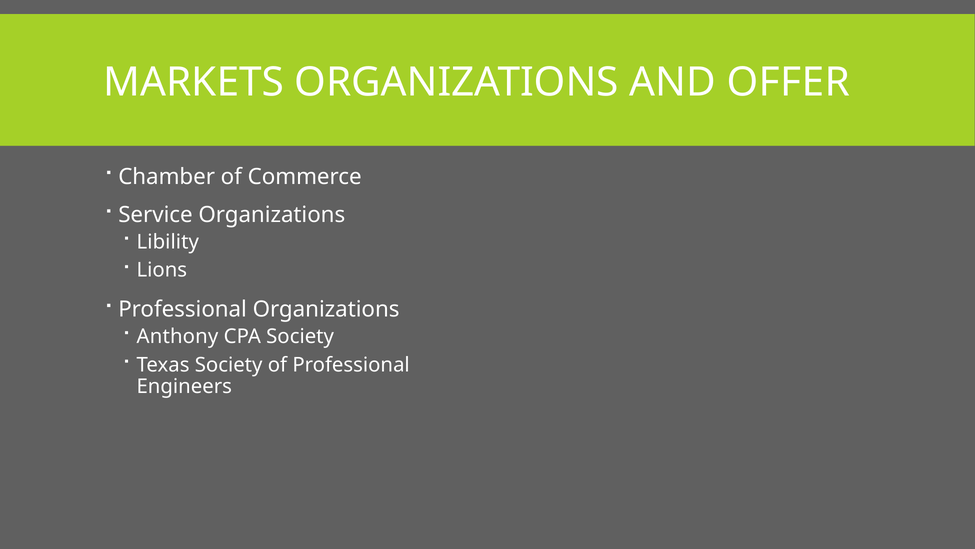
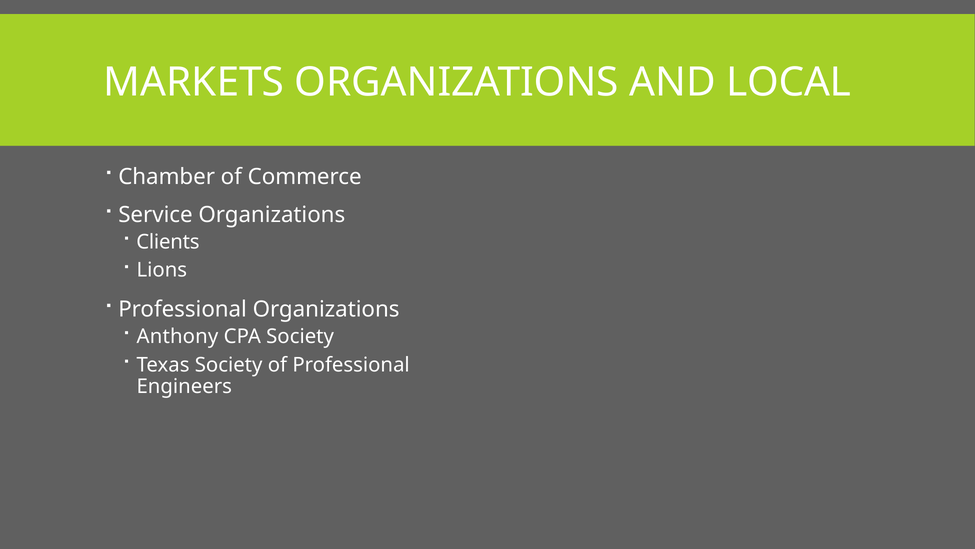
OFFER: OFFER -> LOCAL (789, 82)
Libility: Libility -> Clients (168, 242)
